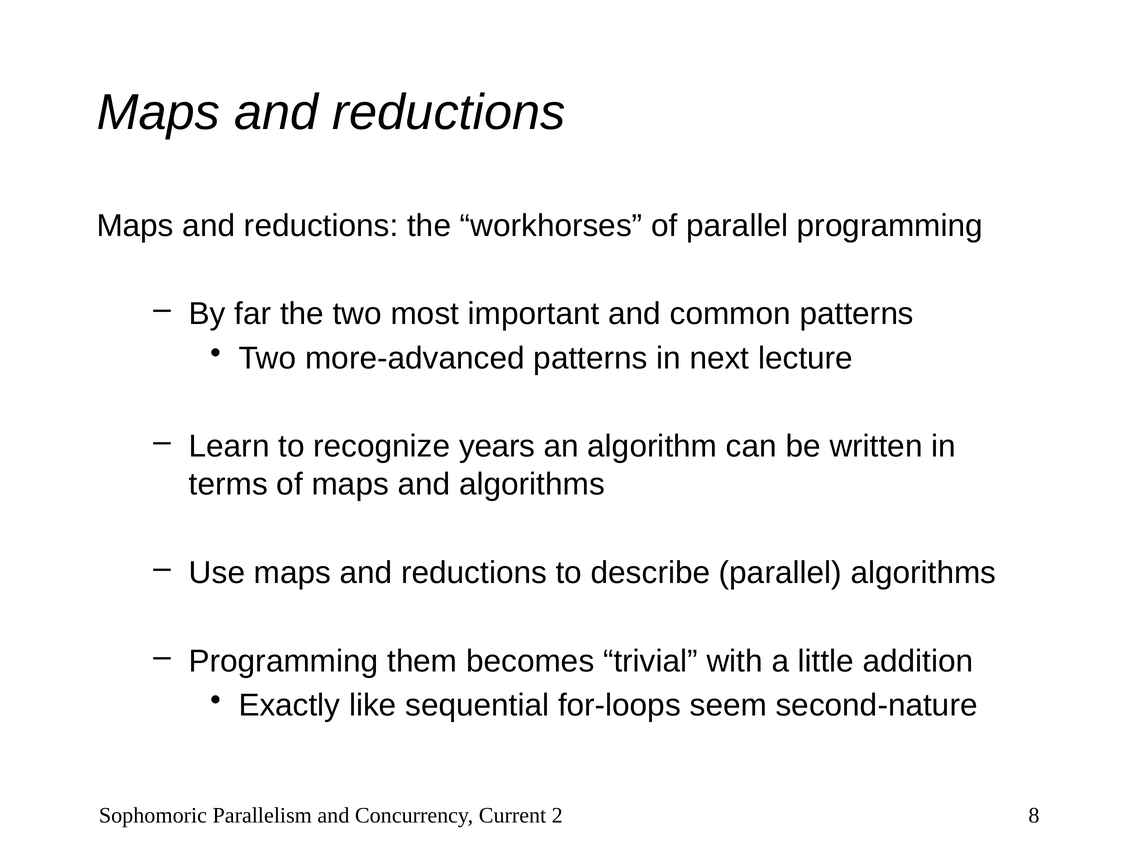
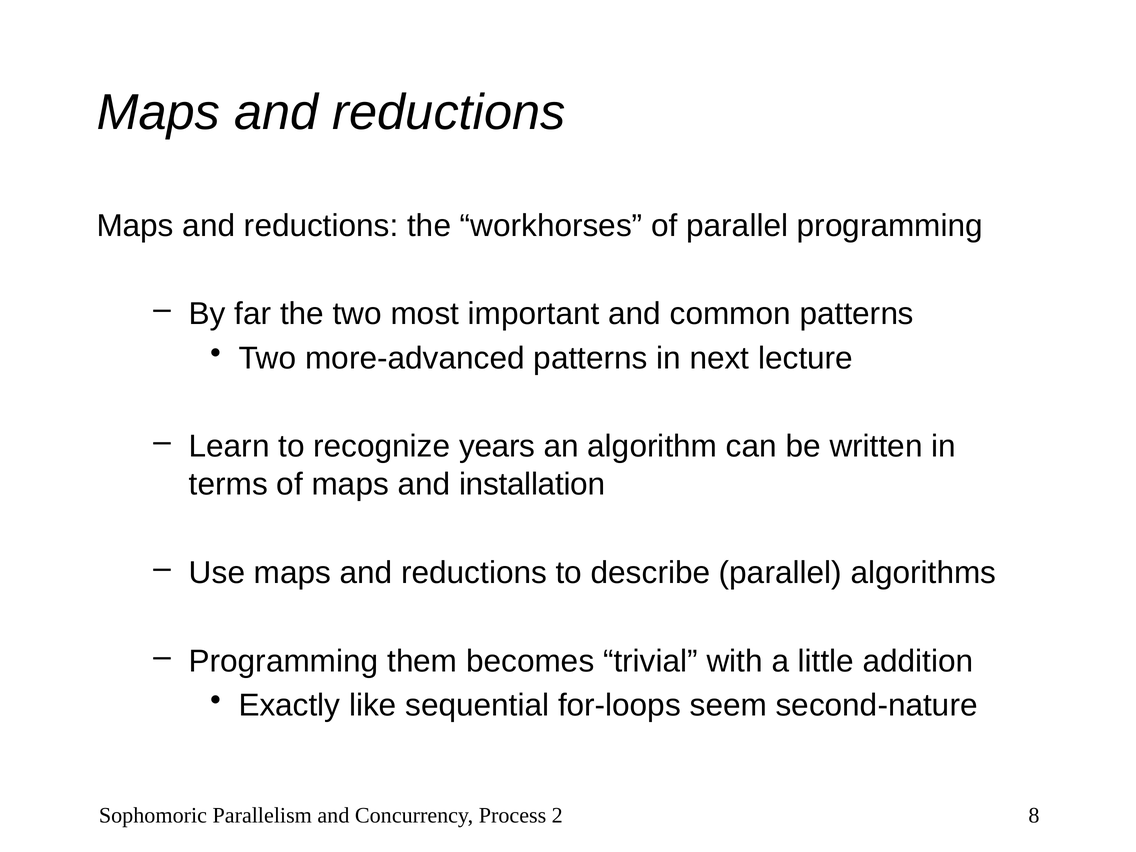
and algorithms: algorithms -> installation (532, 484)
Current: Current -> Process (513, 816)
